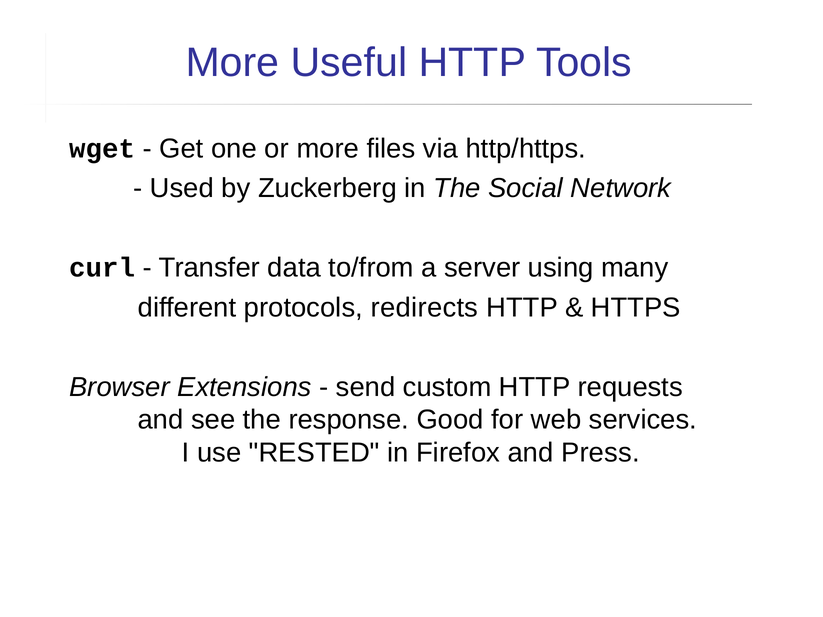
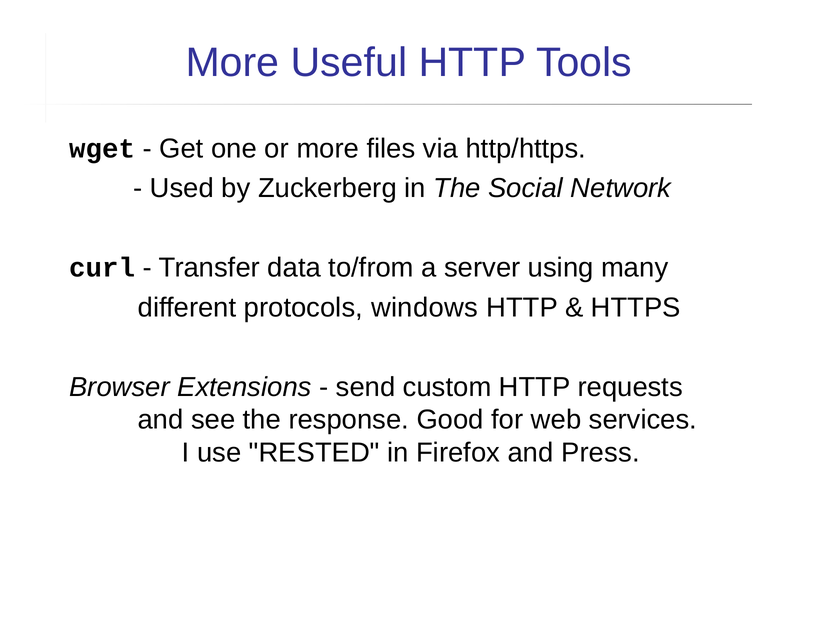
redirects: redirects -> windows (424, 308)
